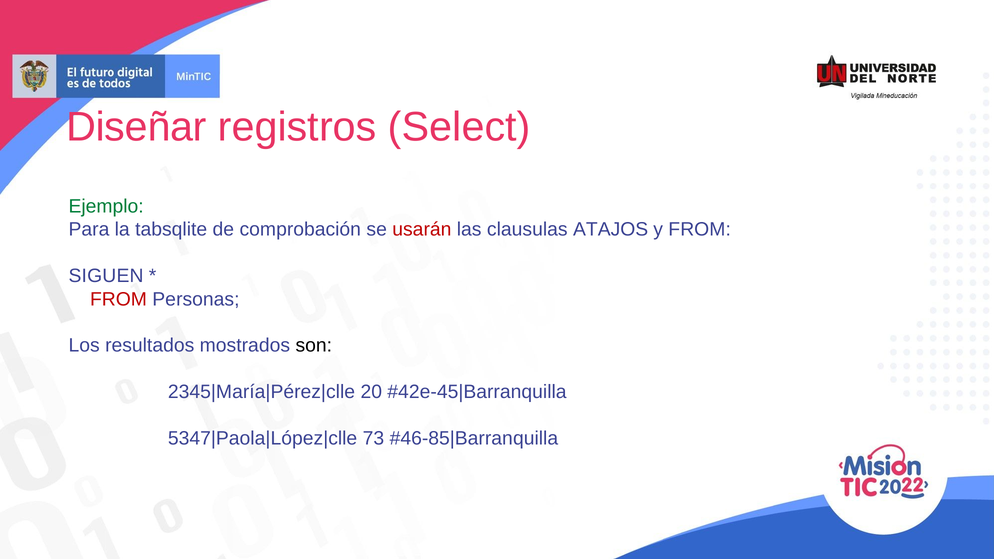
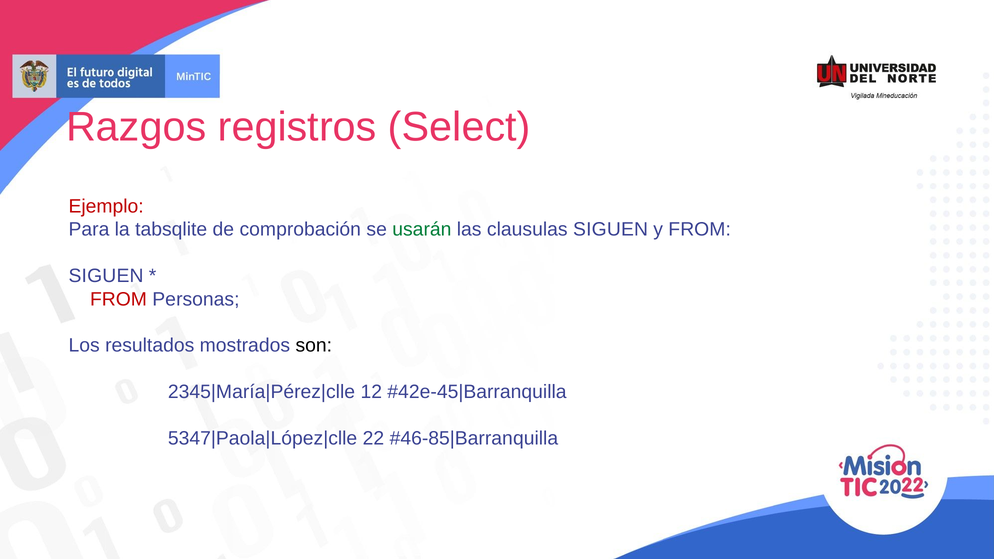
Diseñar: Diseñar -> Razgos (136, 127)
Ejemplo colour: green -> red (106, 206)
usarán colour: red -> green (422, 230)
clausulas ATAJOS: ATAJOS -> SIGUEN (611, 230)
20: 20 -> 12 (371, 392)
73: 73 -> 22 (373, 439)
